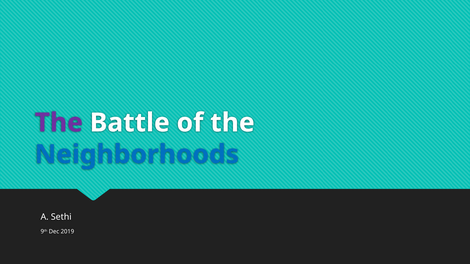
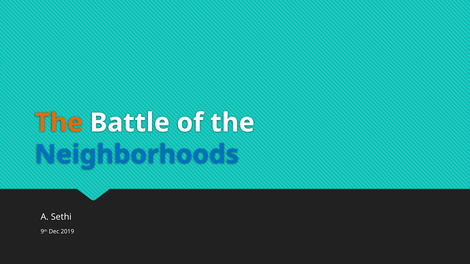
The colour: purple -> orange (59, 123)
